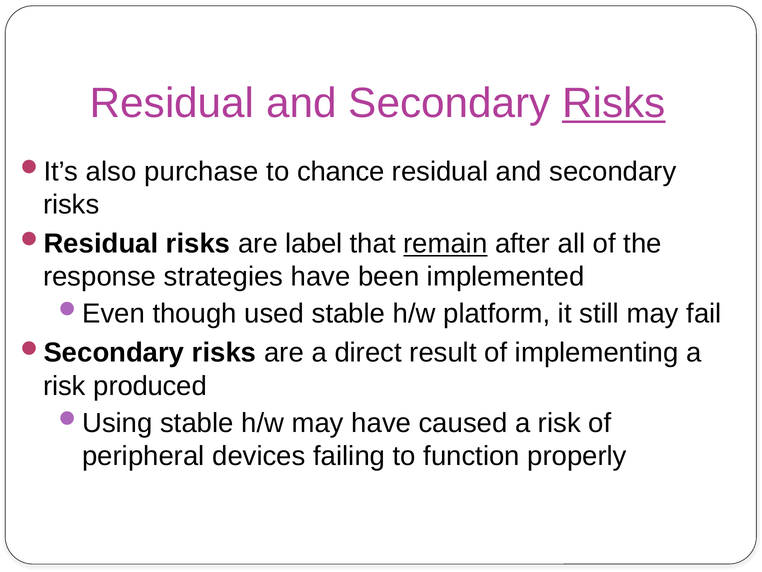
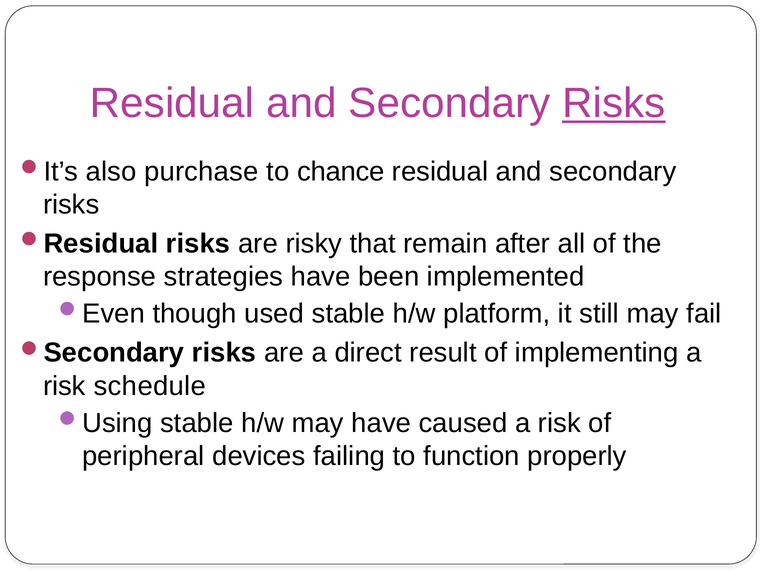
label: label -> risky (314, 244)
remain underline: present -> none (445, 244)
produced: produced -> schedule (150, 386)
